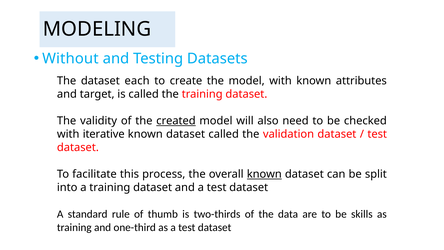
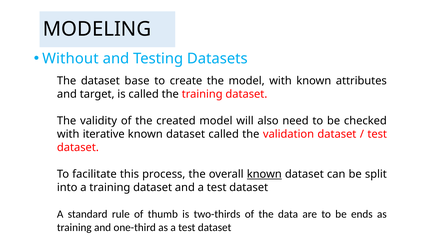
each: each -> base (137, 81)
created underline: present -> none (176, 121)
skills: skills -> ends (362, 214)
